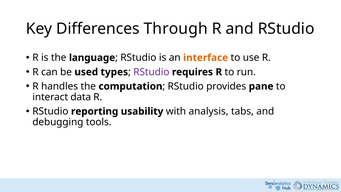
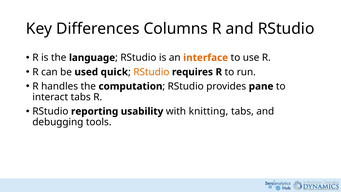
Through: Through -> Columns (176, 29)
types: types -> quick (114, 72)
RStudio colour: purple -> orange (151, 72)
interact data: data -> tabs (81, 97)
analysis: analysis -> knitting (208, 111)
